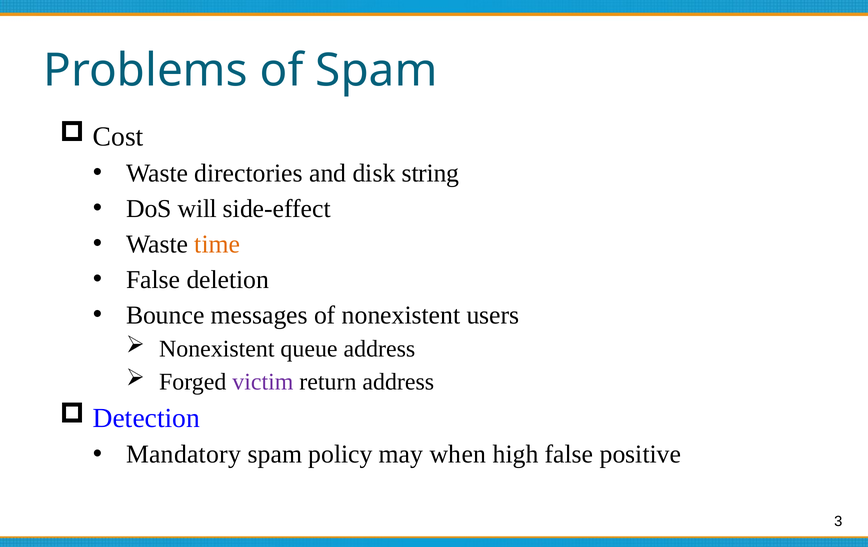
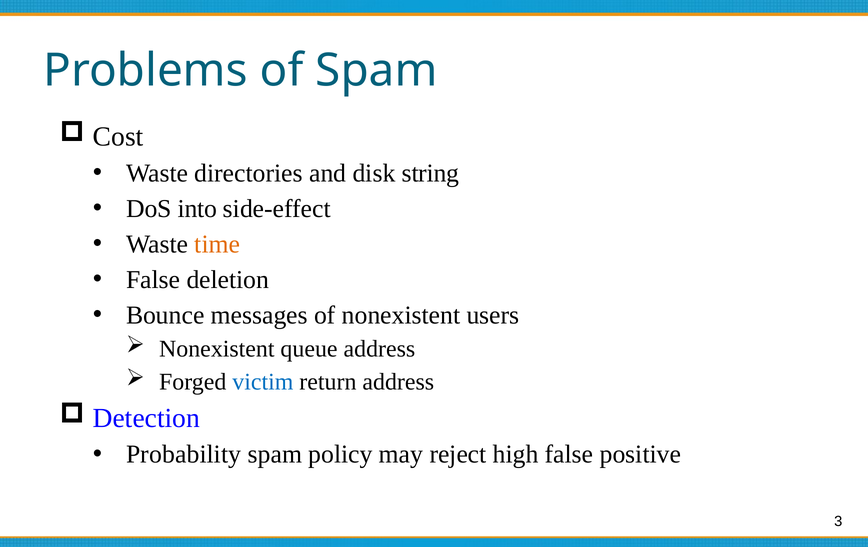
will: will -> into (197, 208)
victim colour: purple -> blue (263, 382)
Mandatory: Mandatory -> Probability (184, 454)
when: when -> reject (458, 454)
